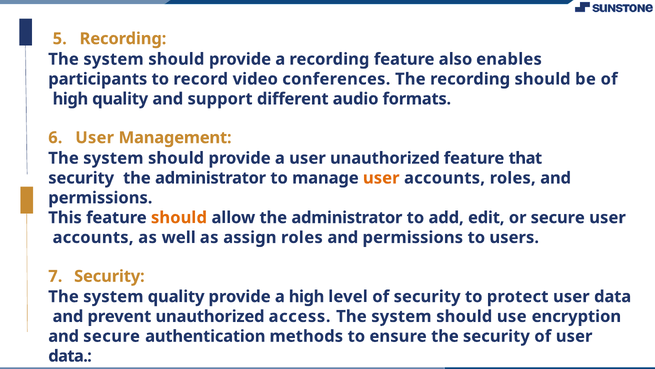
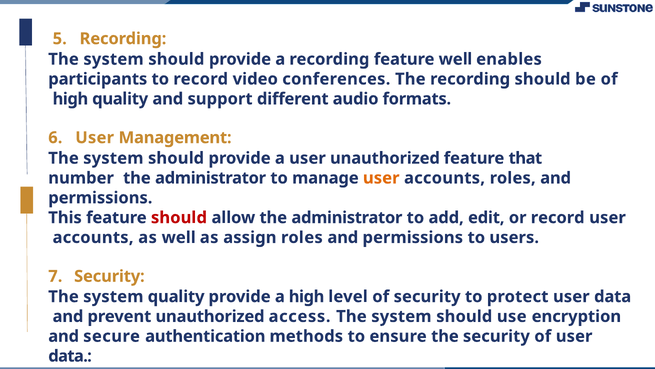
feature also: also -> well (456, 59)
security: security -> number (81, 178)
should colour: orange -> red (179, 217)
or secure: secure -> record (558, 217)
